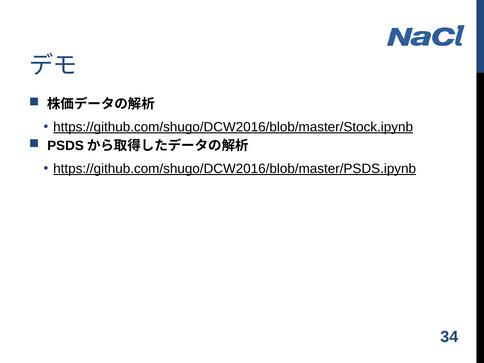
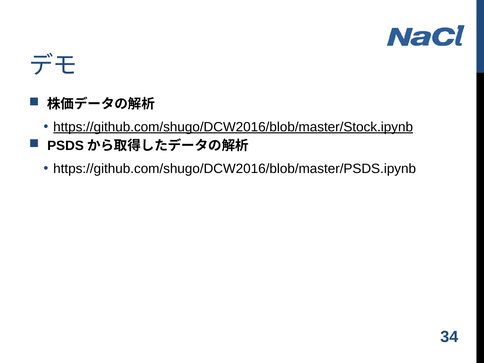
https://github.com/shugo/DCW2016/blob/master/PSDS.ipynb underline: present -> none (235, 169)
